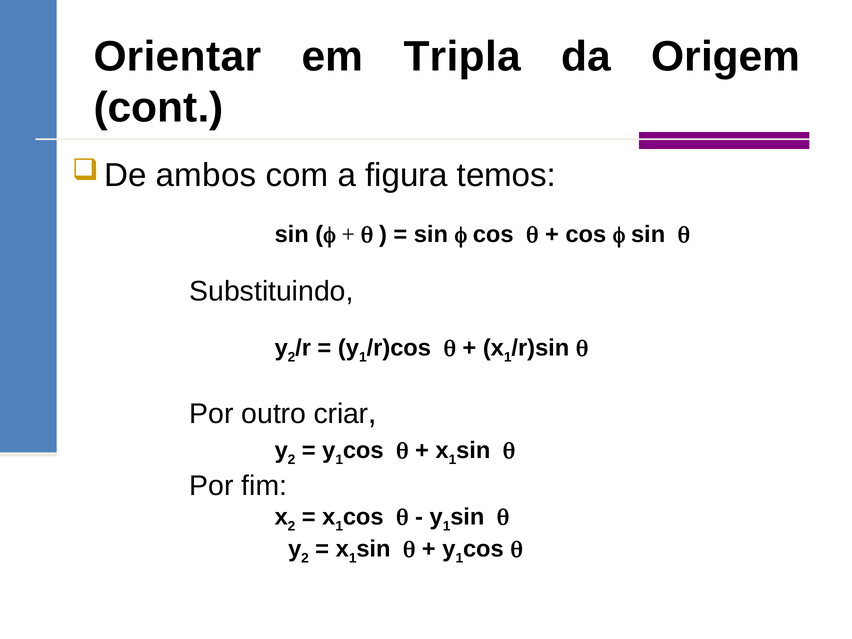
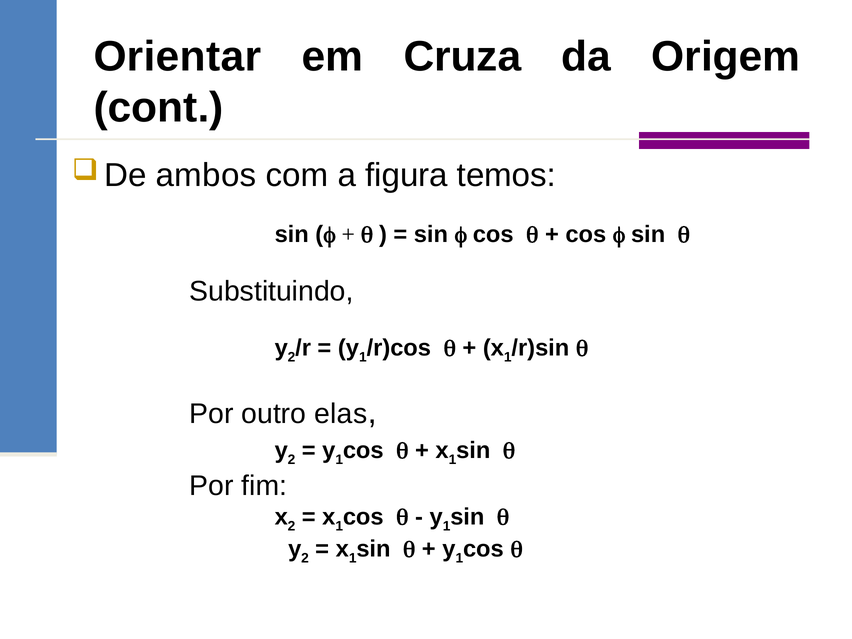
Tripla: Tripla -> Cruza (462, 57)
criar: criar -> elas (341, 414)
